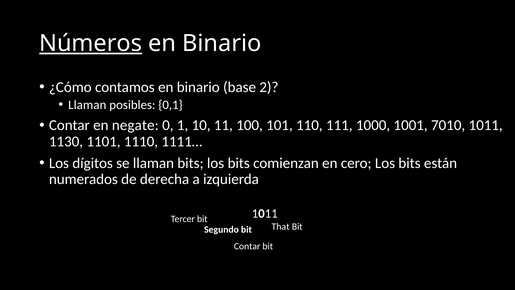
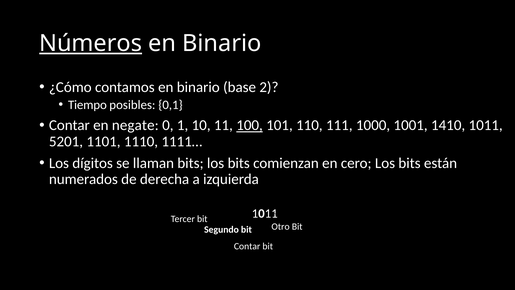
Llaman: Llaman -> Tiempo (87, 105)
100 underline: none -> present (250, 125)
7010: 7010 -> 1410 (448, 125)
1130: 1130 -> 5201 (66, 141)
That: That -> Otro (281, 227)
